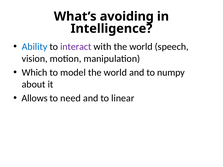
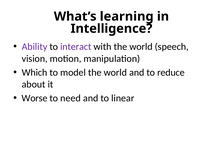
avoiding: avoiding -> learning (127, 16)
Ability colour: blue -> purple (35, 47)
numpy: numpy -> reduce (171, 73)
Allows: Allows -> Worse (35, 98)
